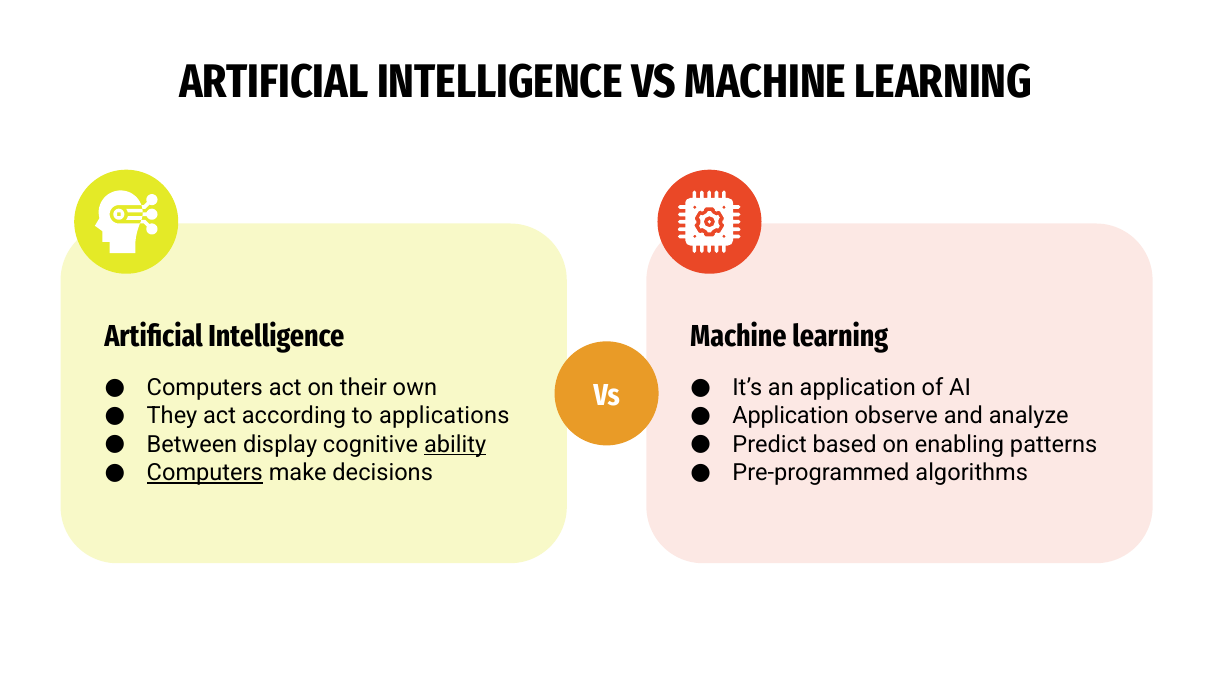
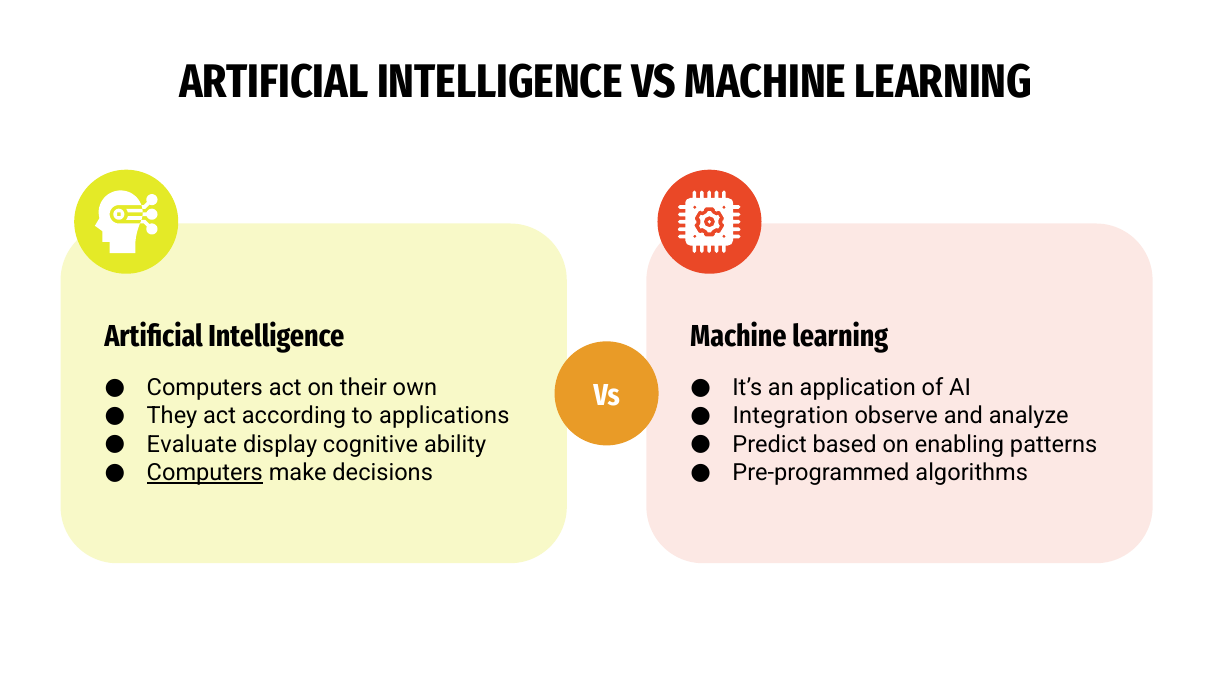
Application: Application -> Integration (790, 416)
Between: Between -> Evaluate (192, 444)
ability underline: present -> none (455, 444)
